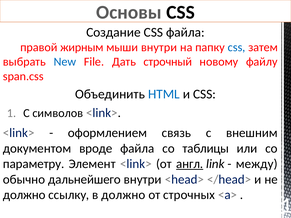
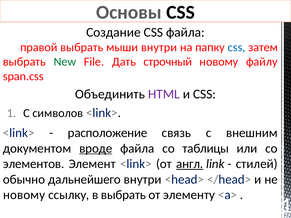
правой жирным: жирным -> выбрать (82, 47)
New colour: blue -> green (65, 62)
HTML colour: blue -> purple (164, 94)
оформлением: оформлением -> расположение (108, 133)
вроде underline: none -> present (96, 149)
параметру: параметру -> элементов (34, 164)
между: между -> стилей (257, 164)
должно: должно -> новому (24, 195)
в должно: должно -> выбрать (123, 195)
строчных: строчных -> элементу (189, 195)
